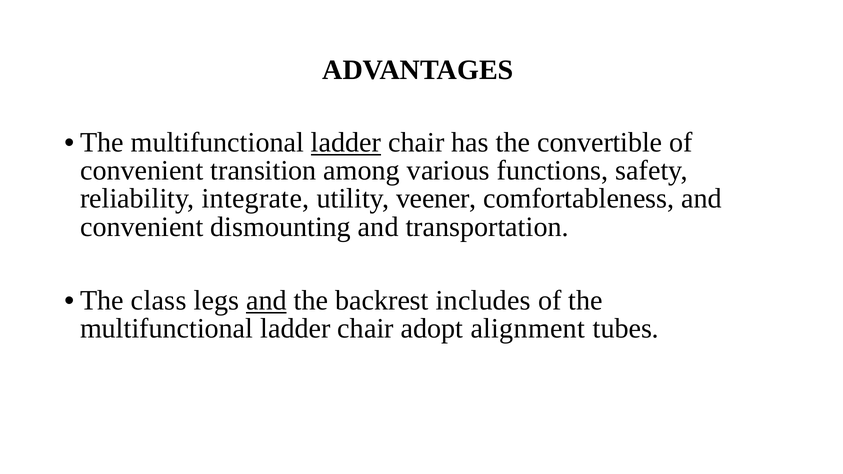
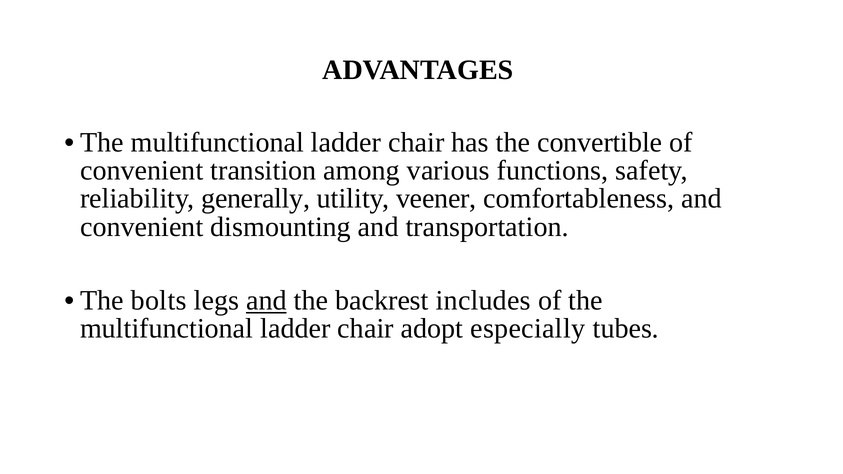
ladder underline: present -> none (346, 143)
integrate: integrate -> generally (256, 199)
class: class -> bolts (159, 301)
alignment: alignment -> especially (528, 329)
